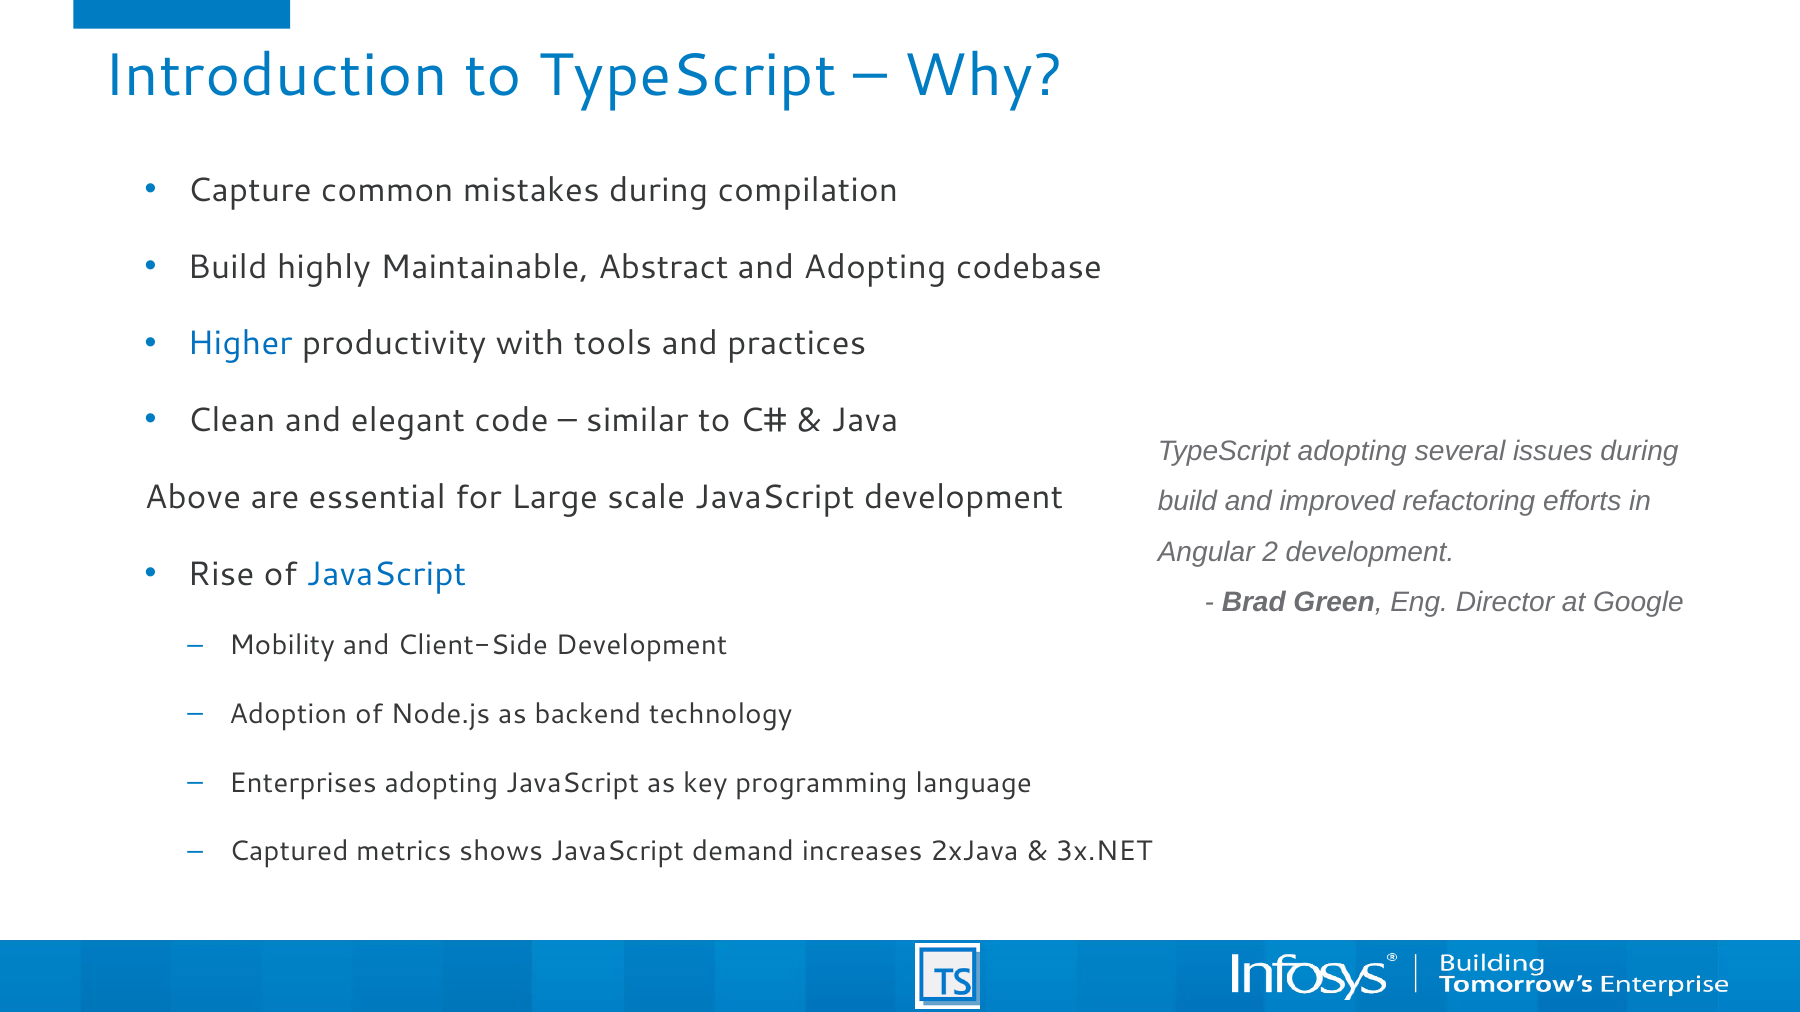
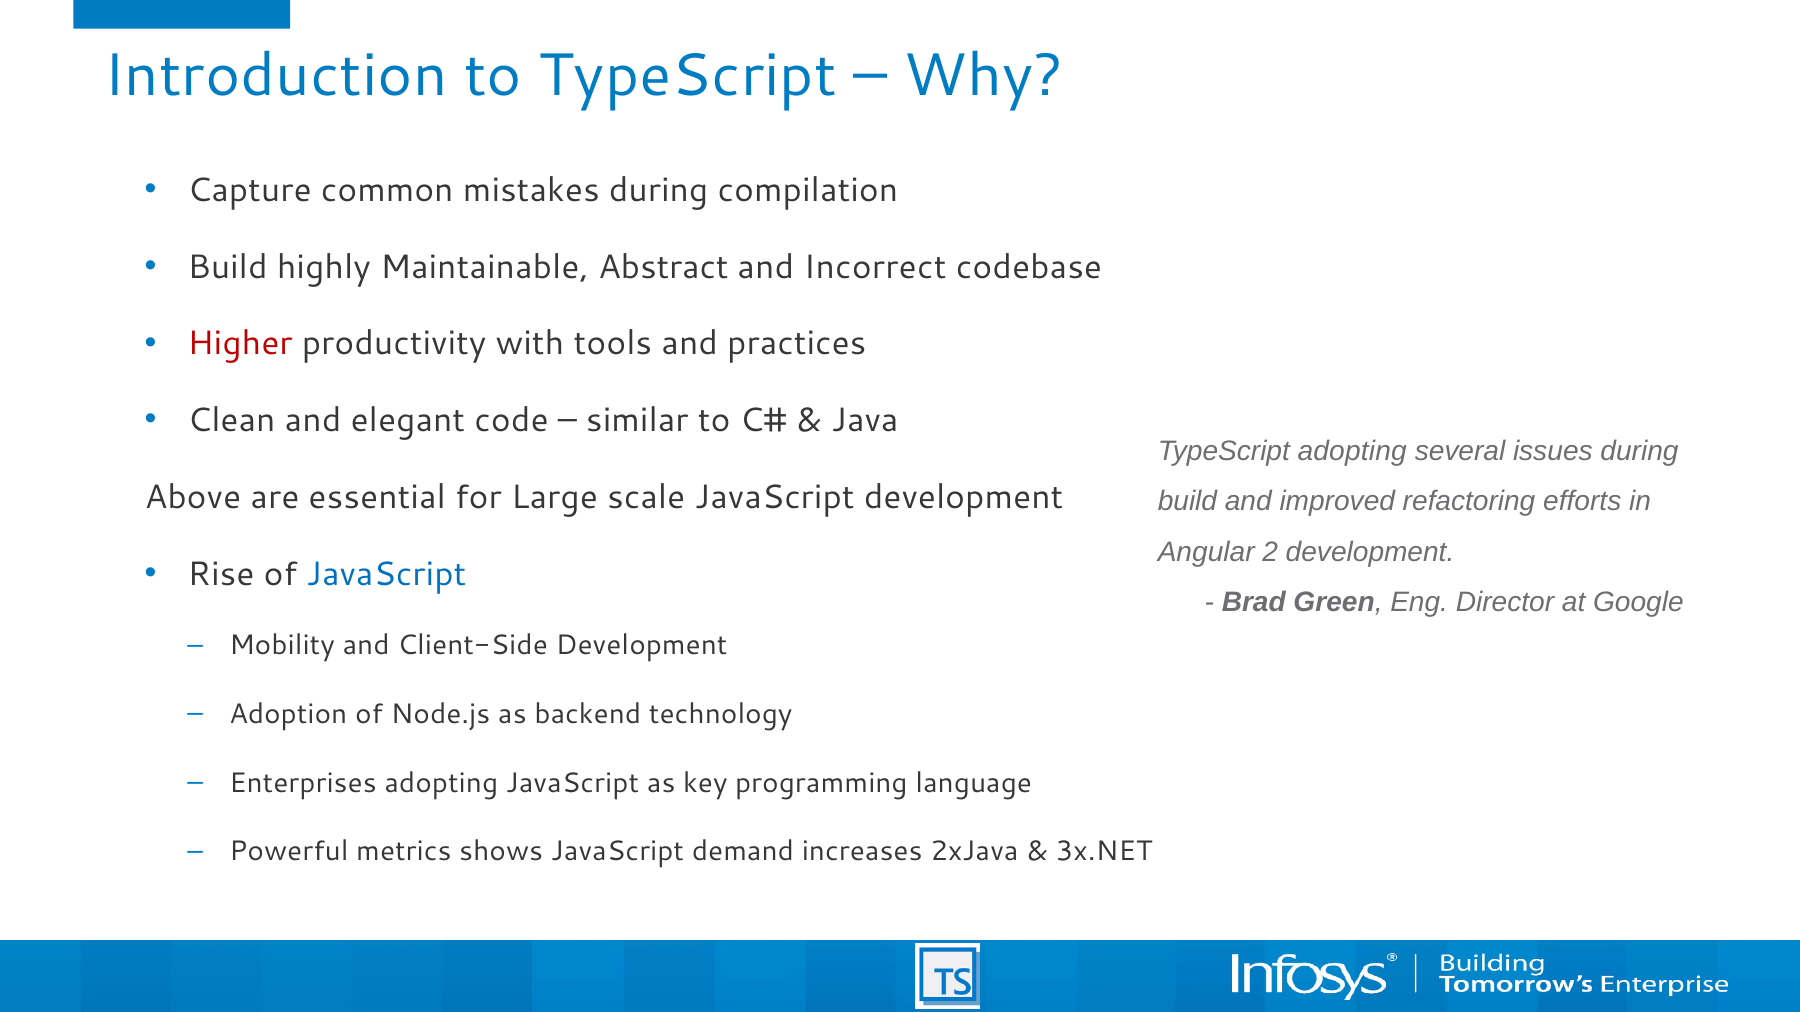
and Adopting: Adopting -> Incorrect (875, 267)
Higher colour: blue -> red (240, 344)
Captured: Captured -> Powerful (289, 852)
